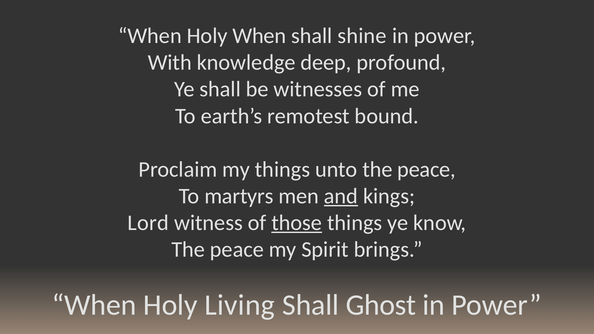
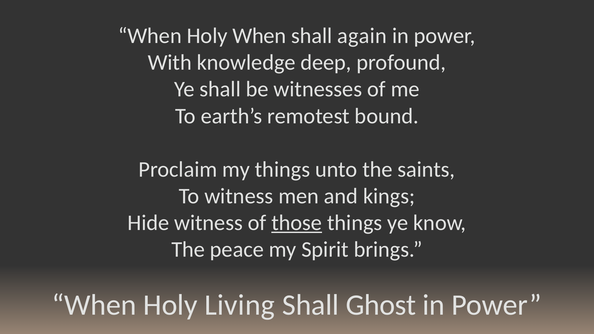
shine: shine -> again (362, 36)
unto the peace: peace -> saints (426, 170)
To martyrs: martyrs -> witness (239, 196)
and underline: present -> none (341, 196)
Lord: Lord -> Hide (148, 223)
